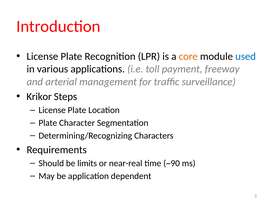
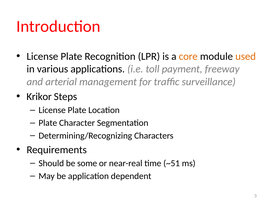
used colour: blue -> orange (246, 56)
limits: limits -> some (87, 163)
~90: ~90 -> ~51 (172, 163)
